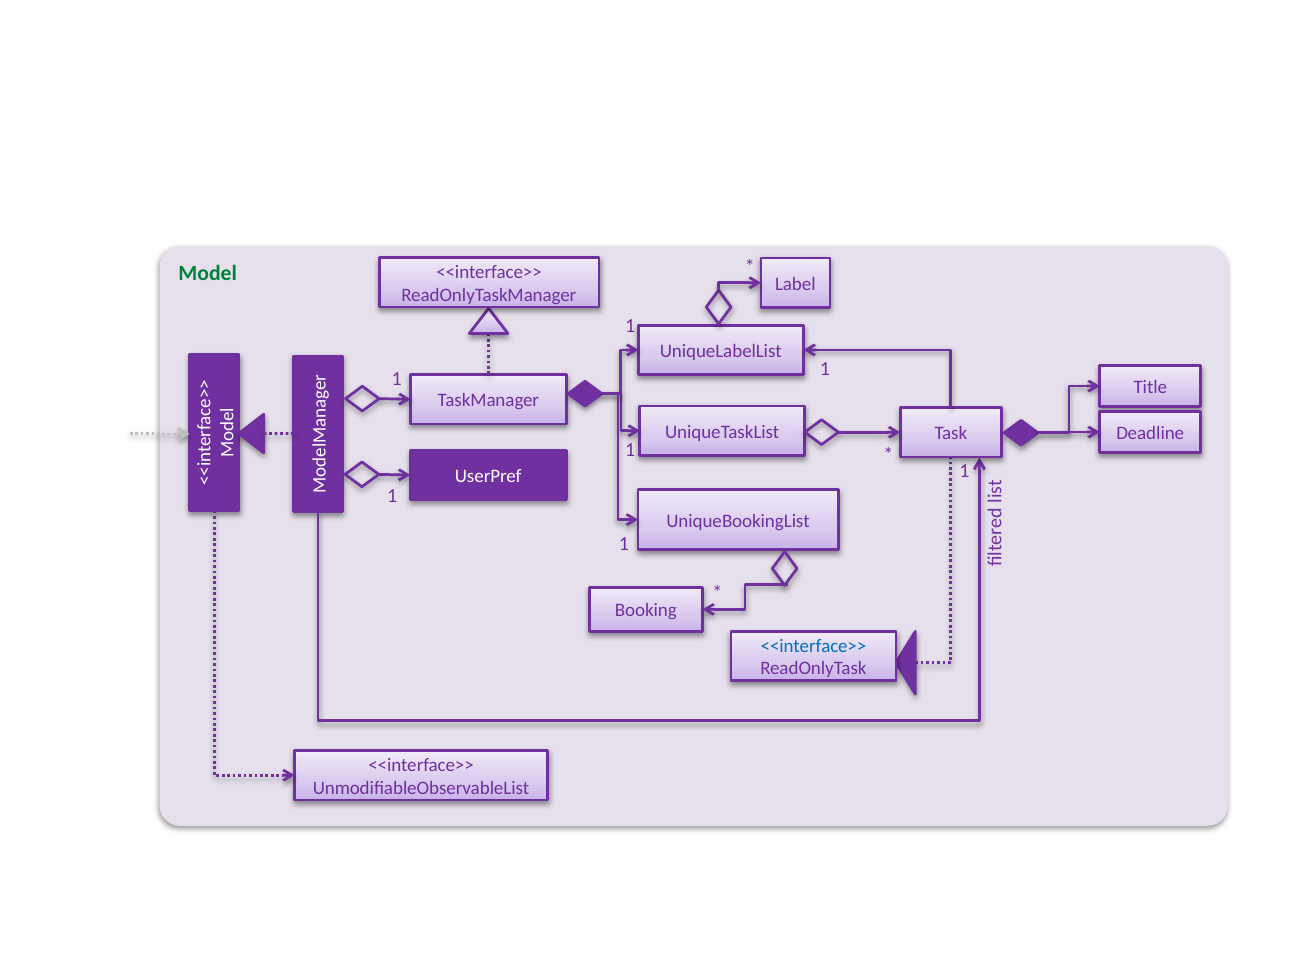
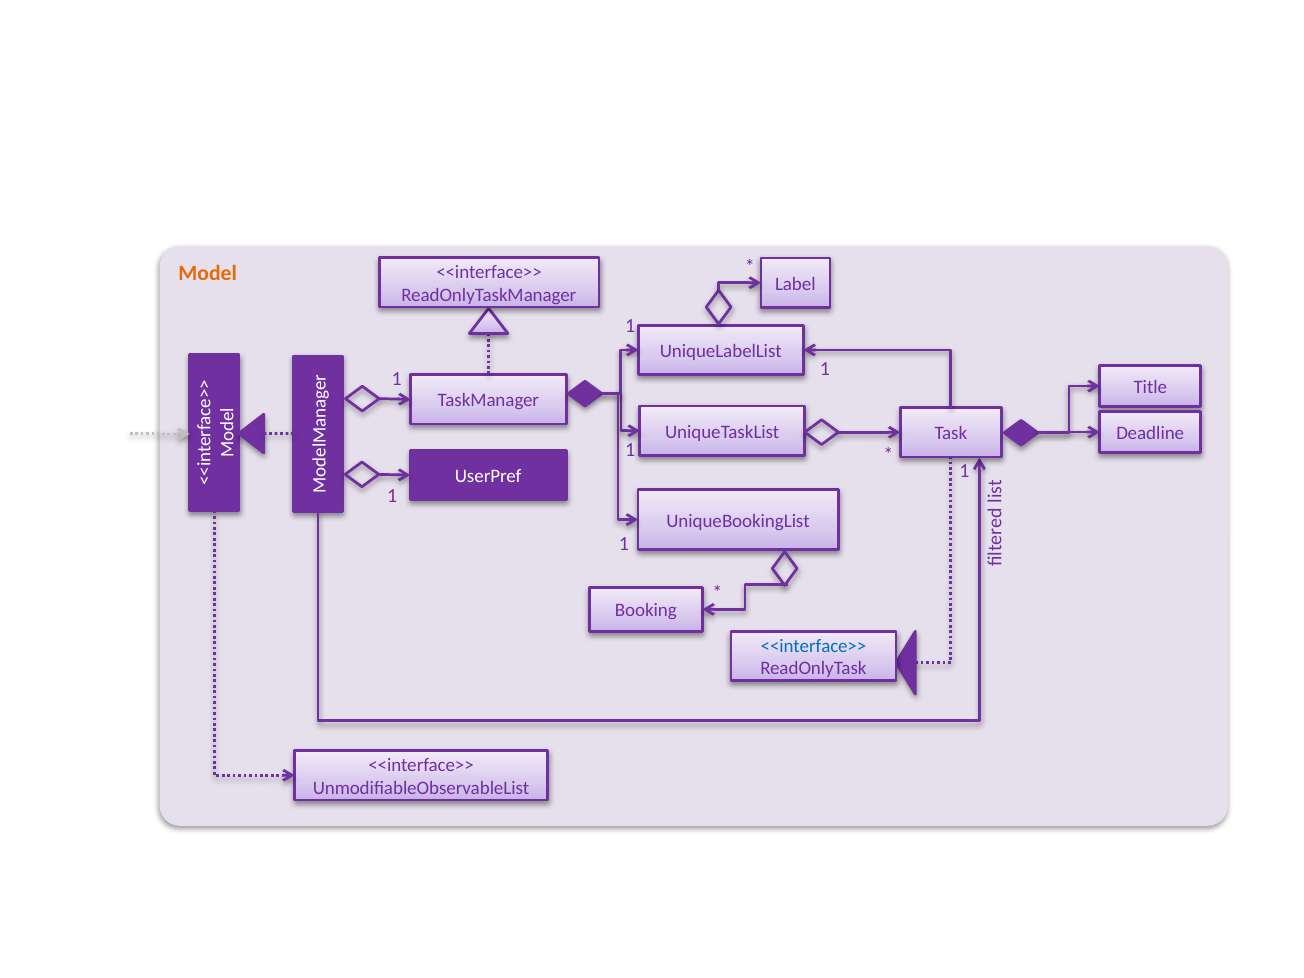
Model colour: green -> orange (208, 273)
